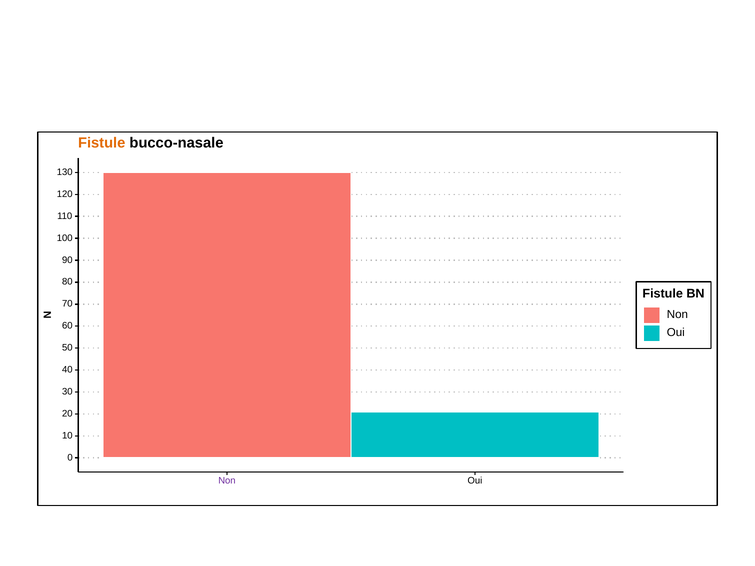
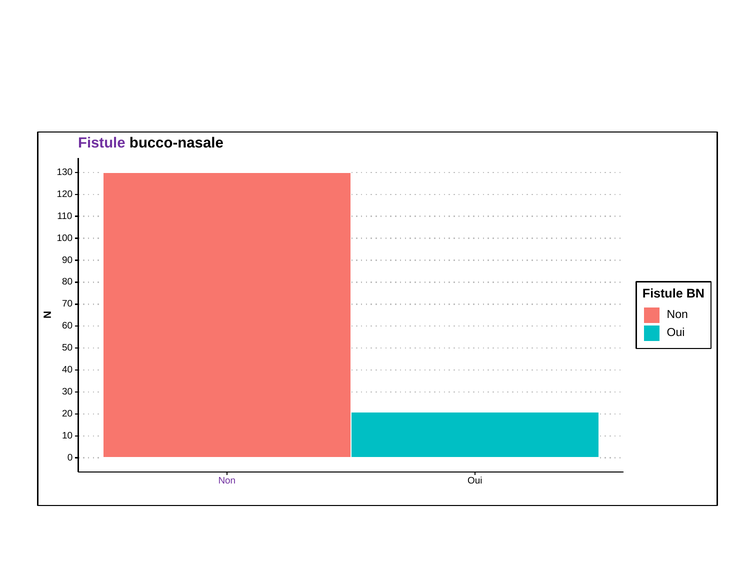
Fistule colour: orange -> purple (102, 143)
